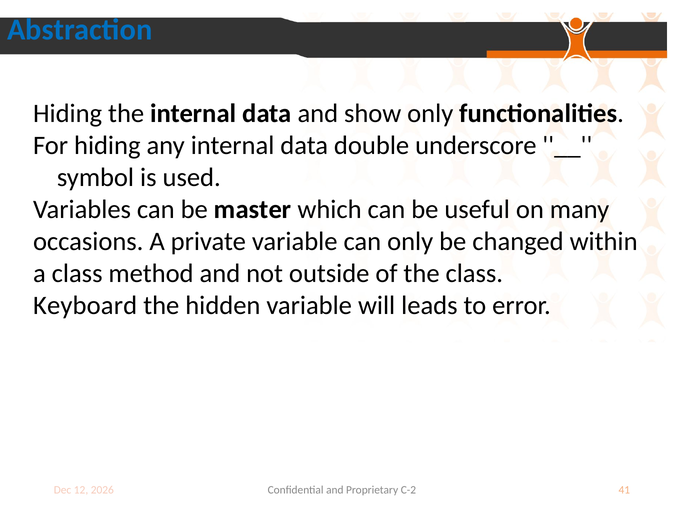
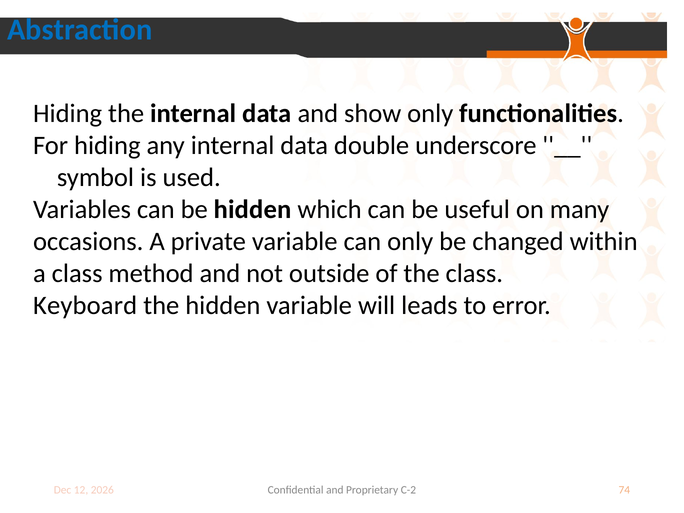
be master: master -> hidden (253, 209)
41: 41 -> 74 (624, 490)
